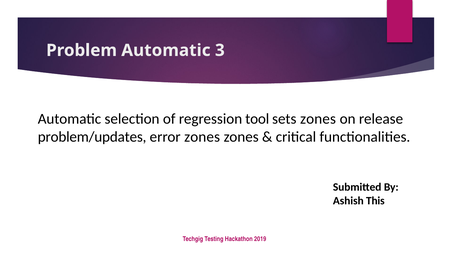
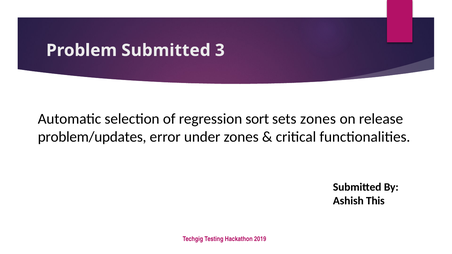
Problem Automatic: Automatic -> Submitted (166, 50)
tool: tool -> sort (257, 119)
error zones: zones -> under (202, 137)
